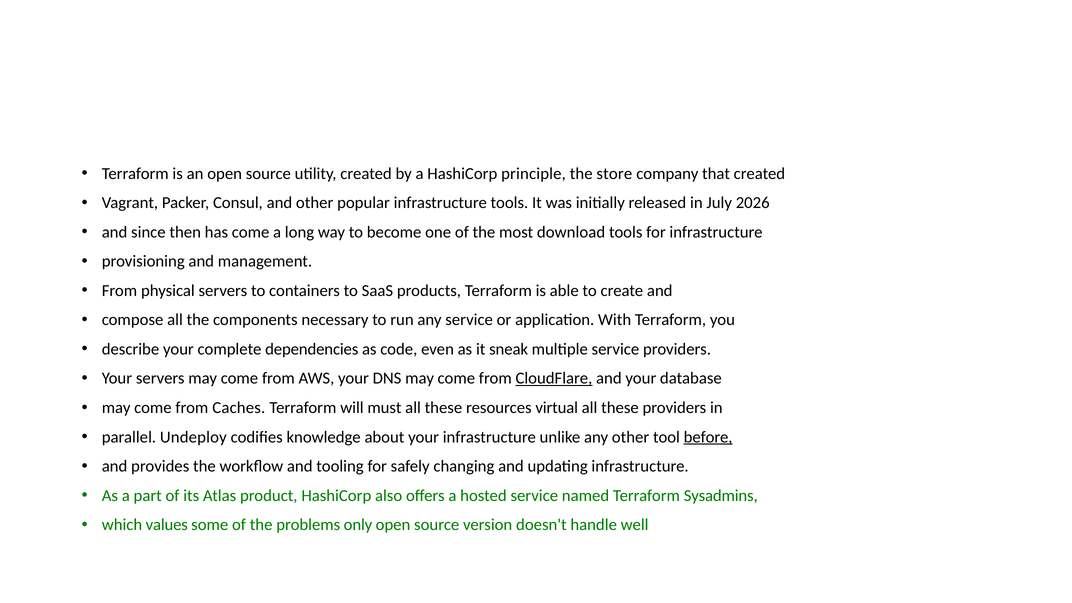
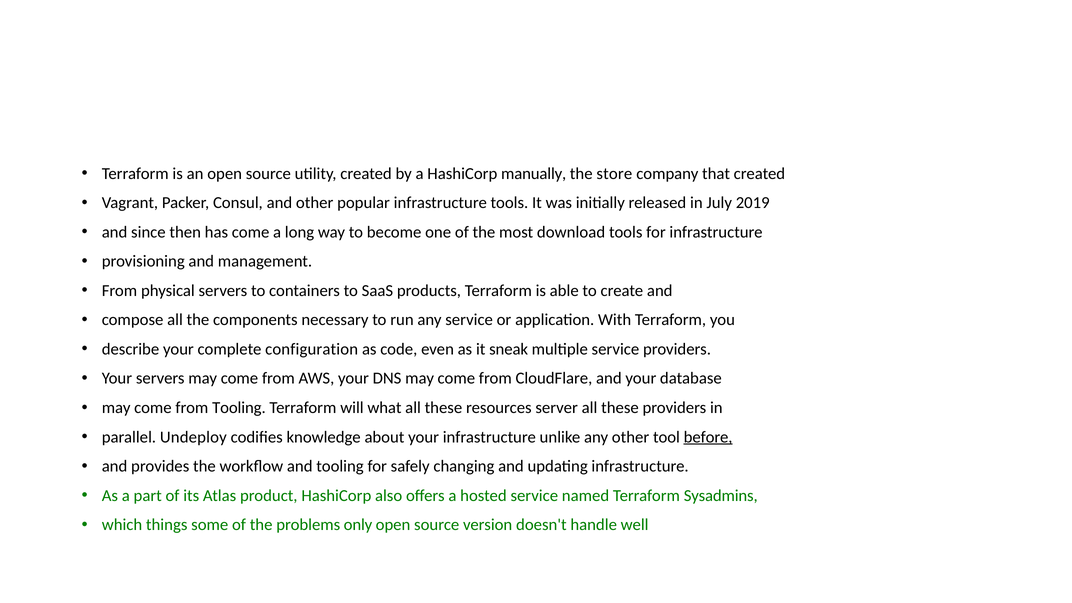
principle: principle -> manually (534, 173)
2026: 2026 -> 2019 (753, 203)
dependencies: dependencies -> configuration (312, 349)
CloudFlare underline: present -> none (554, 378)
from Caches: Caches -> Tooling (239, 408)
must: must -> what (384, 408)
virtual: virtual -> server (557, 408)
values: values -> things (167, 525)
